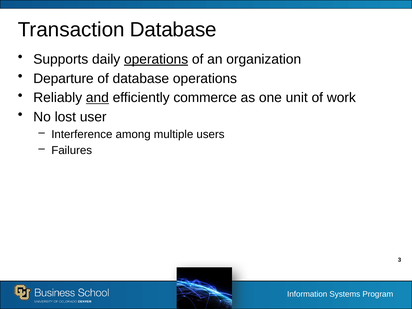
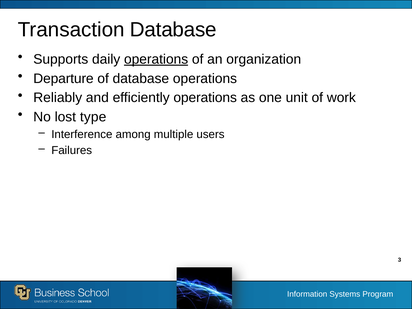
and underline: present -> none (97, 98)
efficiently commerce: commerce -> operations (205, 98)
user: user -> type (93, 117)
